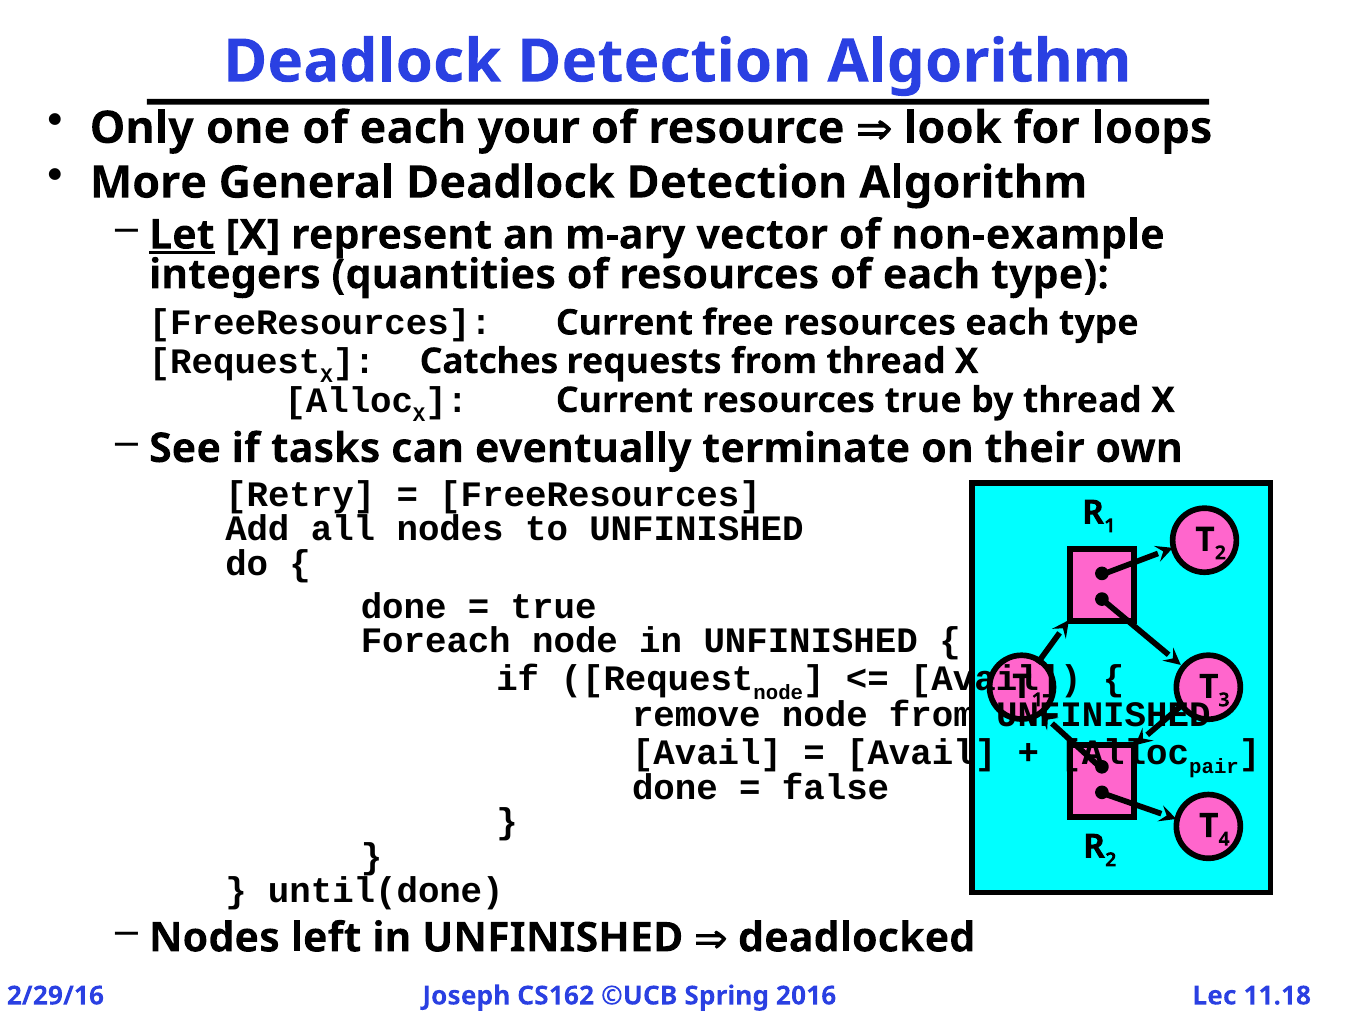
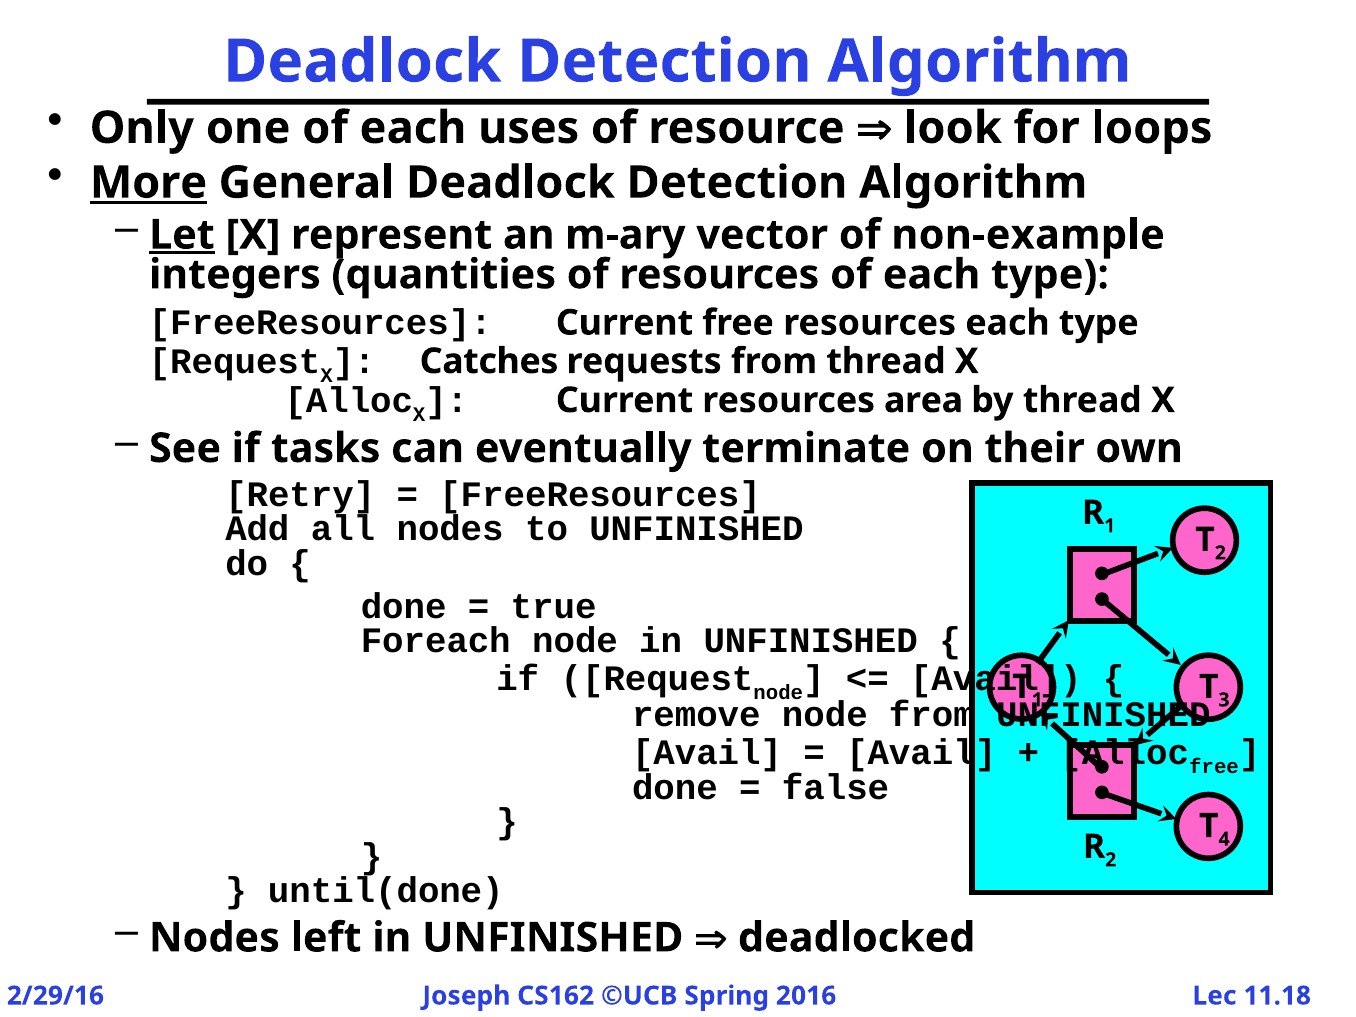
your: your -> uses (529, 128)
More underline: none -> present (148, 183)
resources true: true -> area (923, 400)
pair: pair -> free (1214, 766)
